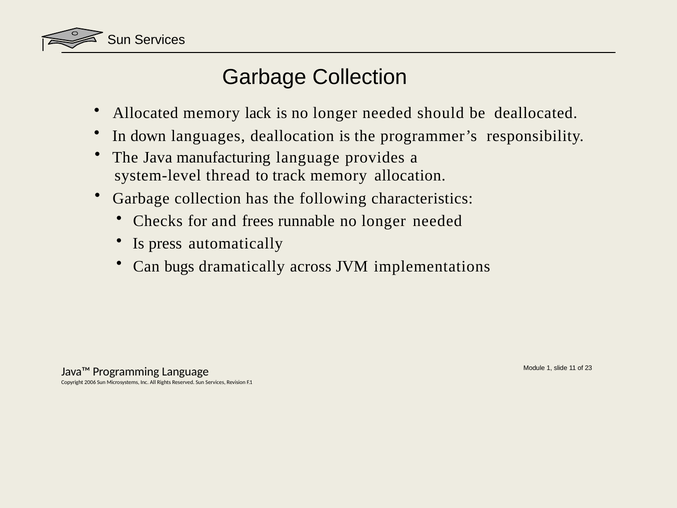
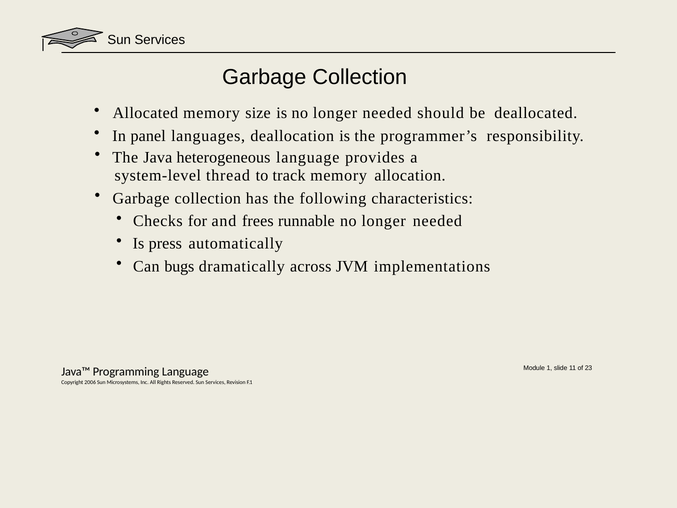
lack: lack -> size (258, 113)
down: down -> panel (148, 136)
manufacturing: manufacturing -> heterogeneous (223, 157)
